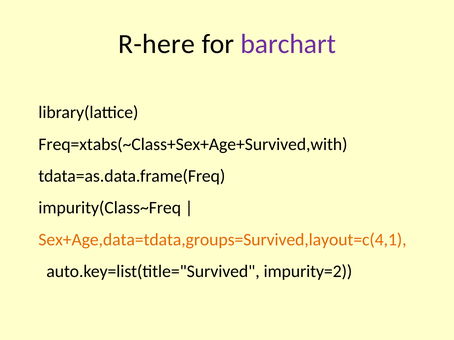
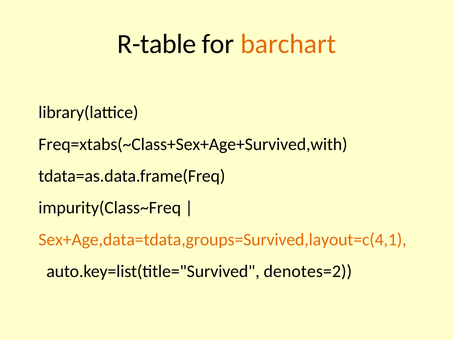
R-here: R-here -> R-table (157, 44)
barchart colour: purple -> orange (288, 44)
impurity=2: impurity=2 -> denotes=2 (308, 272)
